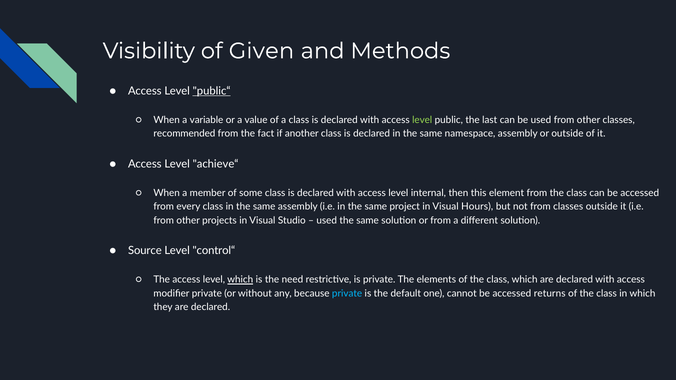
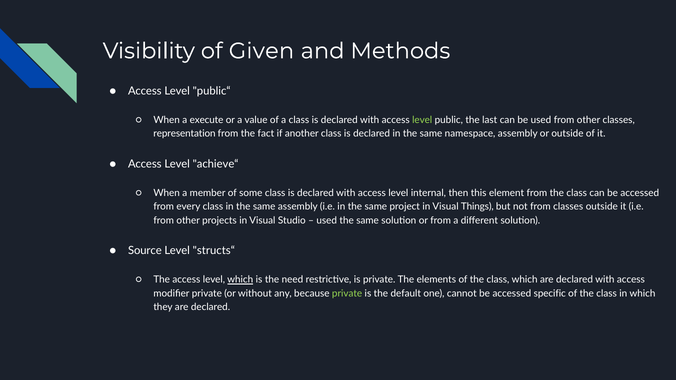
public“ underline: present -> none (212, 91)
variable: variable -> execute (207, 120)
recommended: recommended -> representation (184, 134)
Hours: Hours -> Things (477, 207)
control“: control“ -> structs“ (214, 251)
private colour: light blue -> light green (347, 293)
returns: returns -> specific (550, 293)
